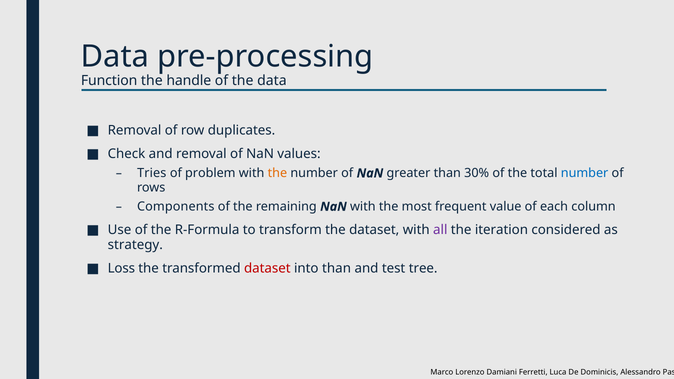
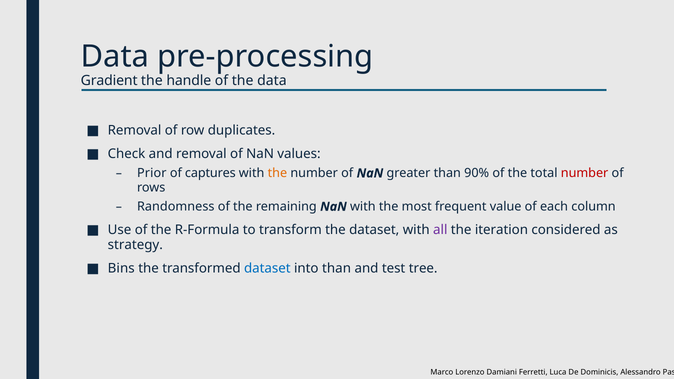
Function: Function -> Gradient (109, 81)
Tries: Tries -> Prior (152, 173)
problem: problem -> captures (210, 173)
30%: 30% -> 90% (477, 173)
number colour: blue -> red (585, 173)
Components: Components -> Randomness (176, 207)
Loss: Loss -> Bins (121, 268)
dataset colour: red -> blue (267, 268)
